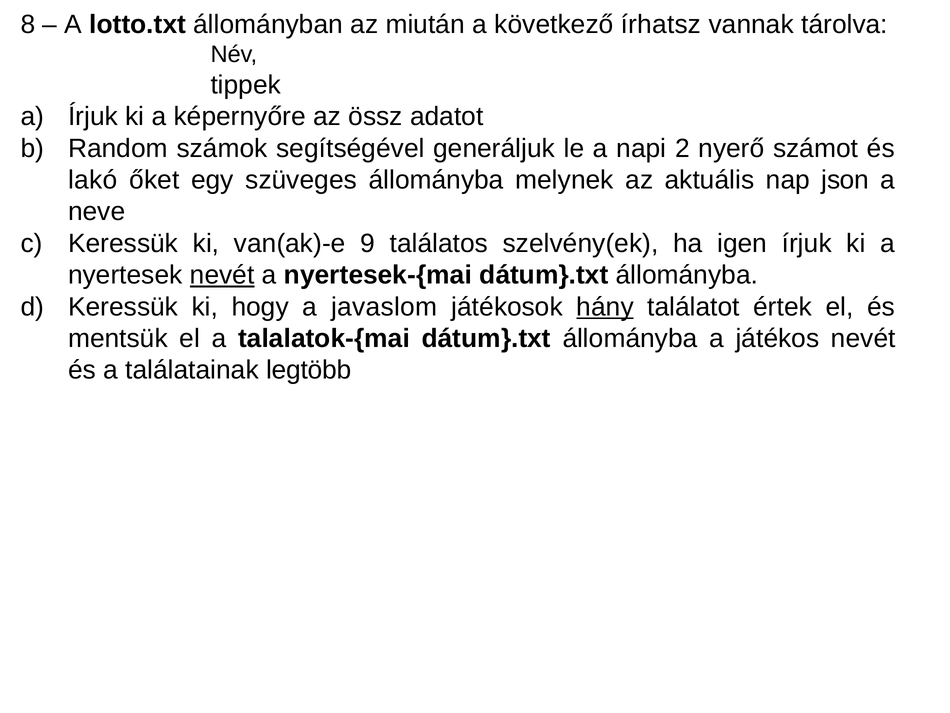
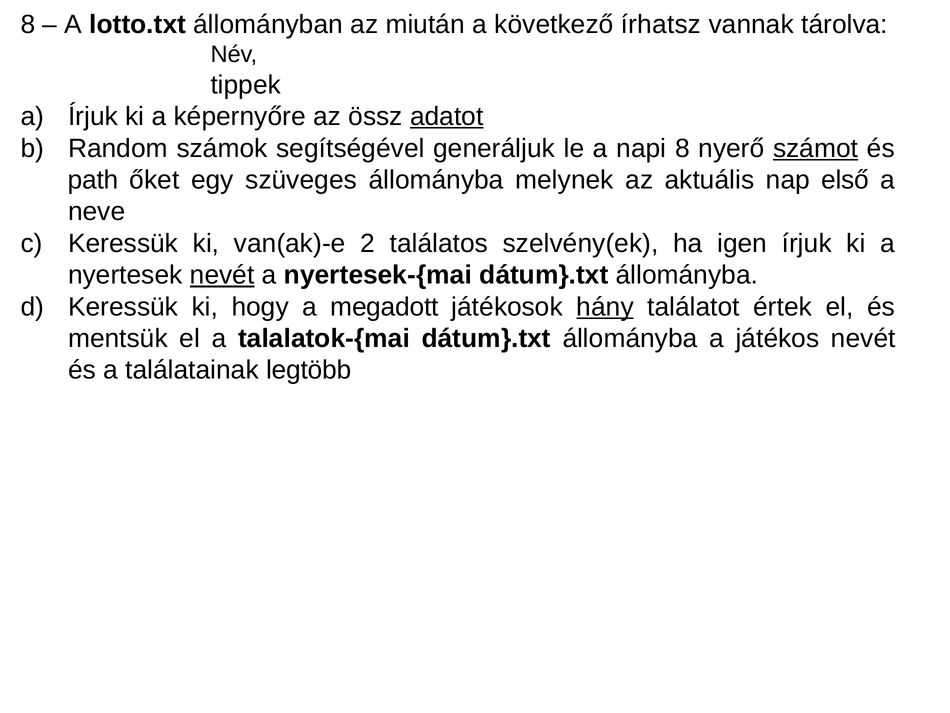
adatot underline: none -> present (447, 117)
napi 2: 2 -> 8 (682, 148)
számot underline: none -> present (816, 148)
lakó: lakó -> path (93, 180)
json: json -> első (845, 180)
9: 9 -> 2 (368, 243)
javaslom: javaslom -> megadott (384, 307)
